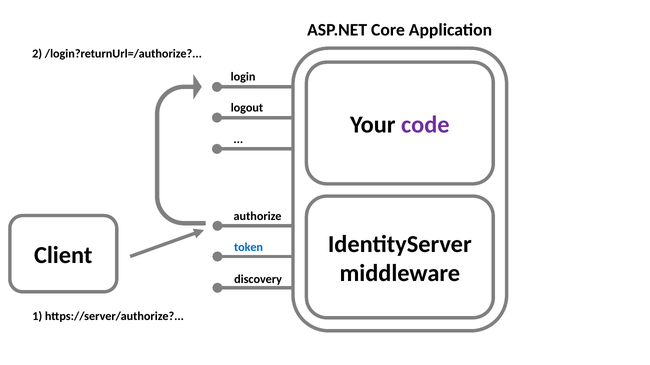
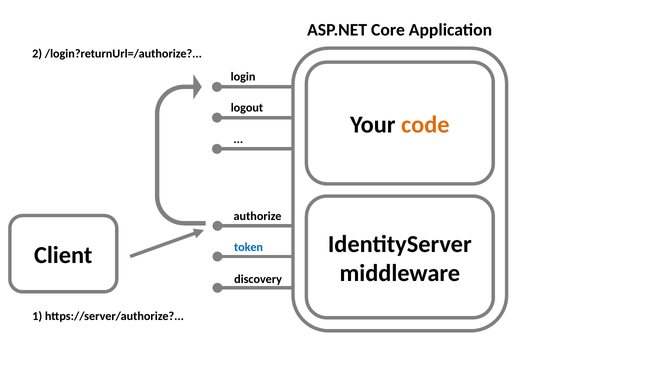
code colour: purple -> orange (425, 125)
